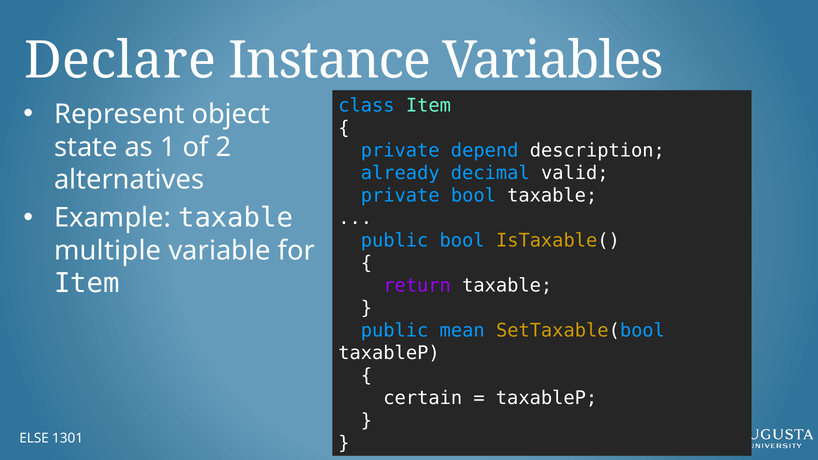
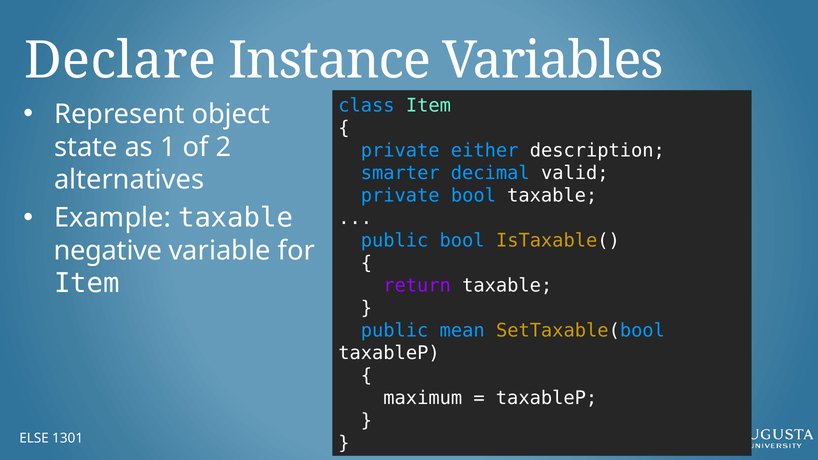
depend: depend -> either (485, 151)
already: already -> smarter (400, 173)
multiple: multiple -> negative (108, 251)
certain: certain -> maximum (423, 398)
